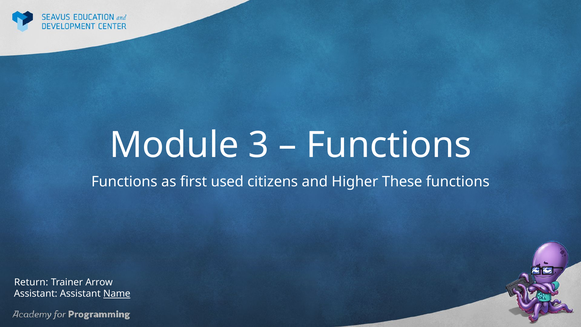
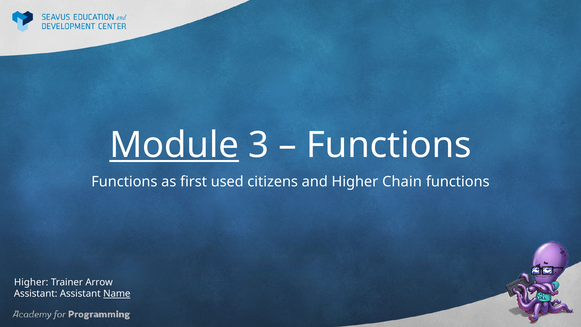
Module underline: none -> present (174, 145)
These: These -> Chain (402, 182)
Return: Return -> Higher (31, 282)
